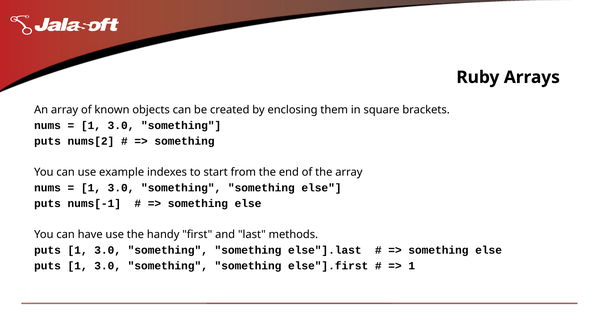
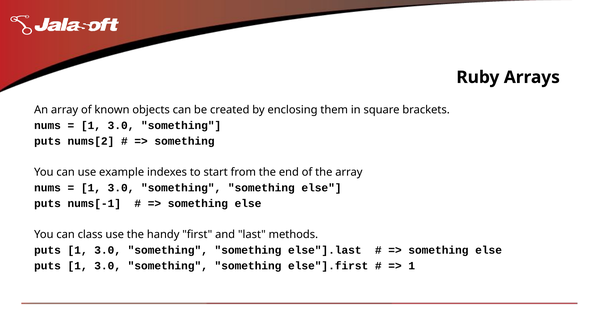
have: have -> class (90, 235)
